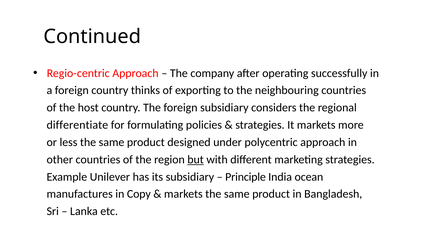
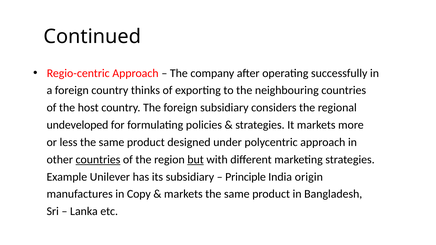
differentiate: differentiate -> undeveloped (77, 125)
countries underline: none -> present (98, 160)
ocean: ocean -> origin (309, 177)
